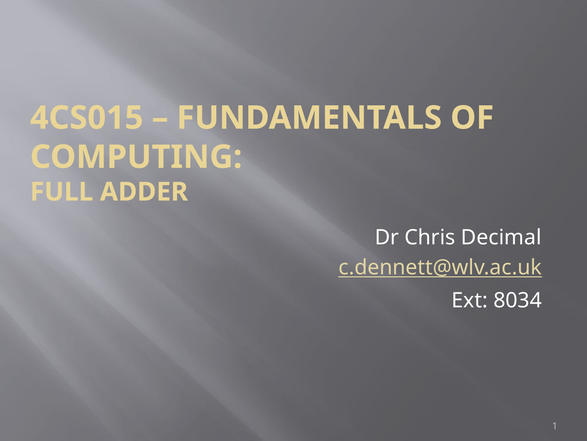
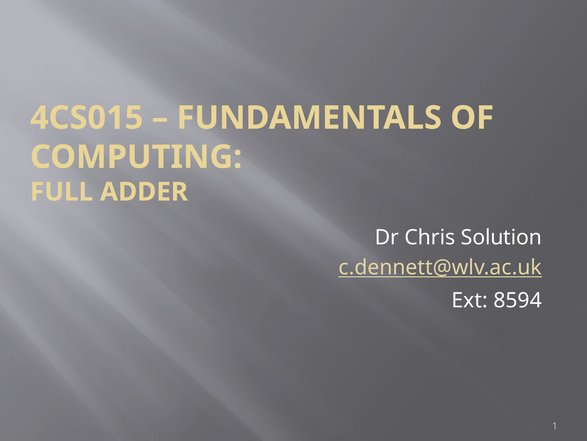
Decimal: Decimal -> Solution (501, 237)
8034: 8034 -> 8594 (518, 300)
